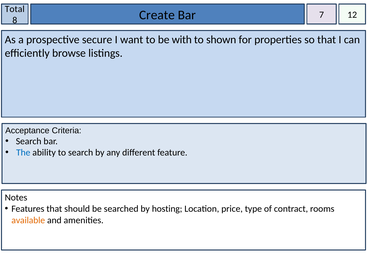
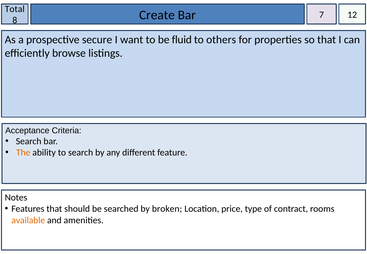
with: with -> fluid (182, 40)
shown: shown -> others (221, 40)
The colour: blue -> orange (23, 153)
hosting: hosting -> broken (167, 209)
